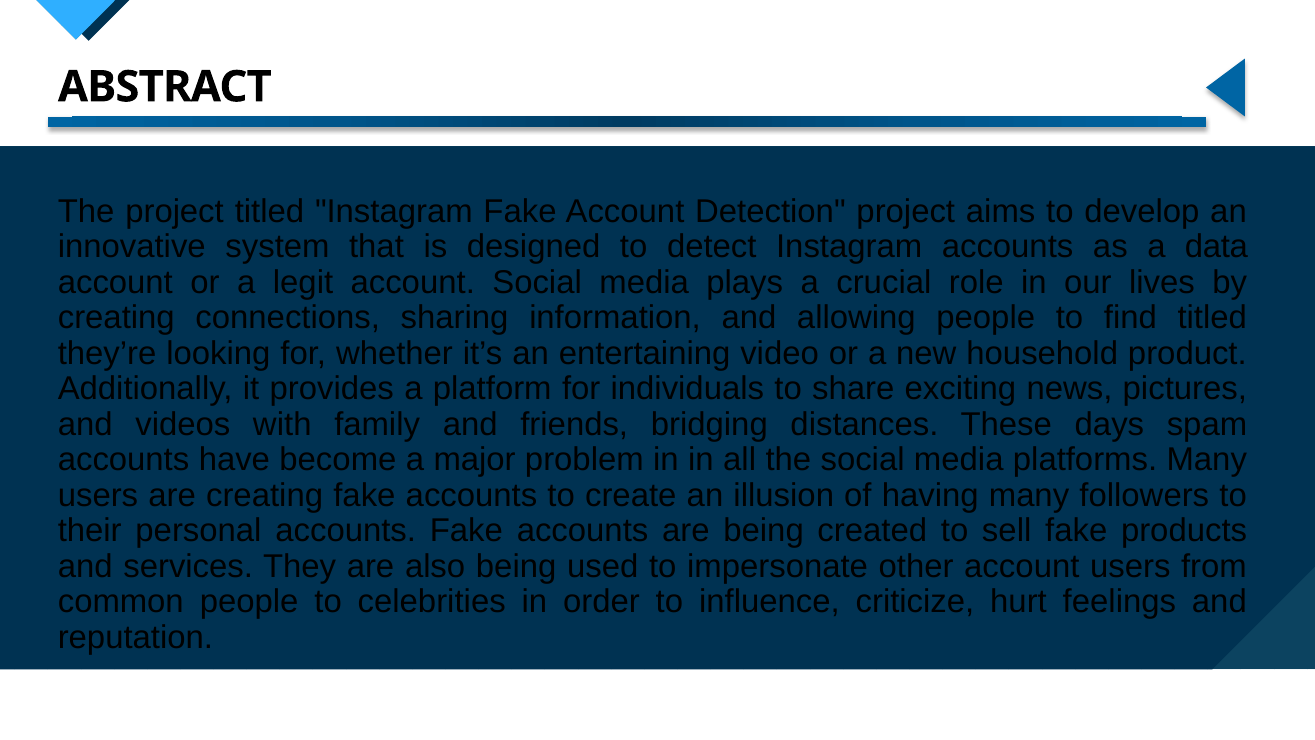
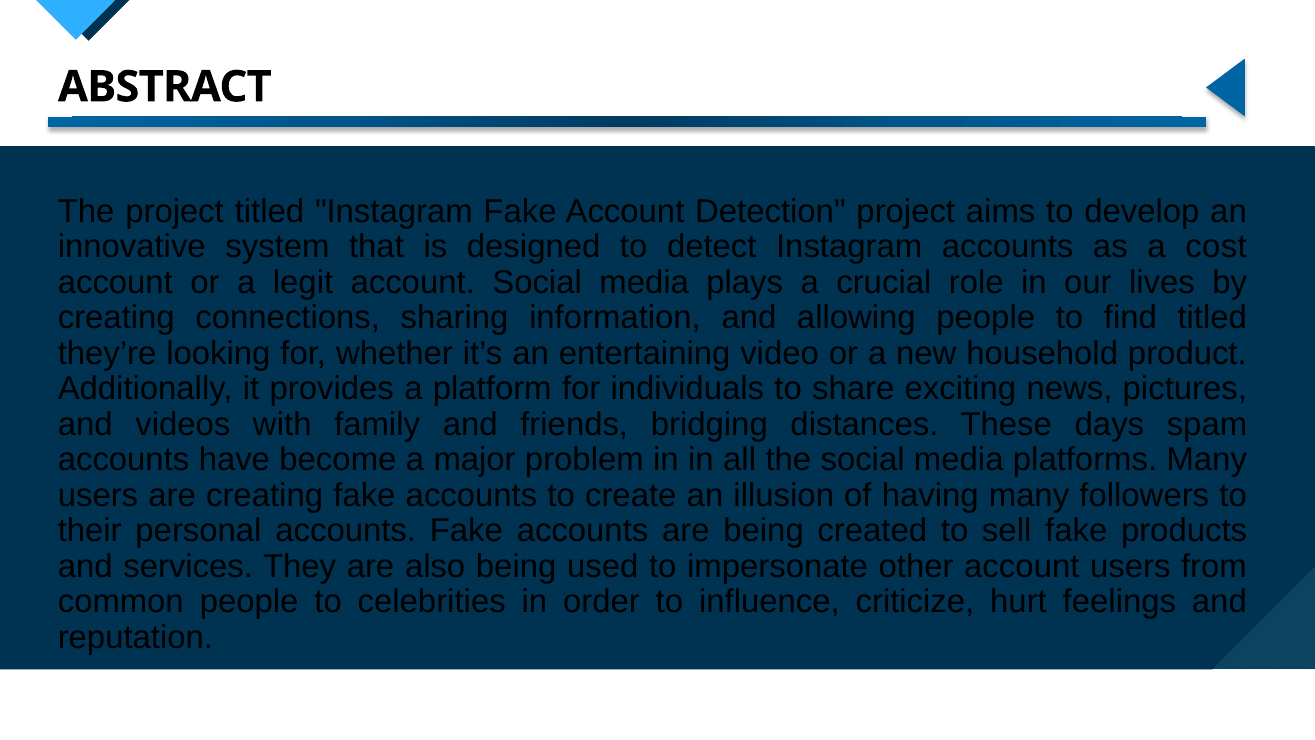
data: data -> cost (1216, 247)
